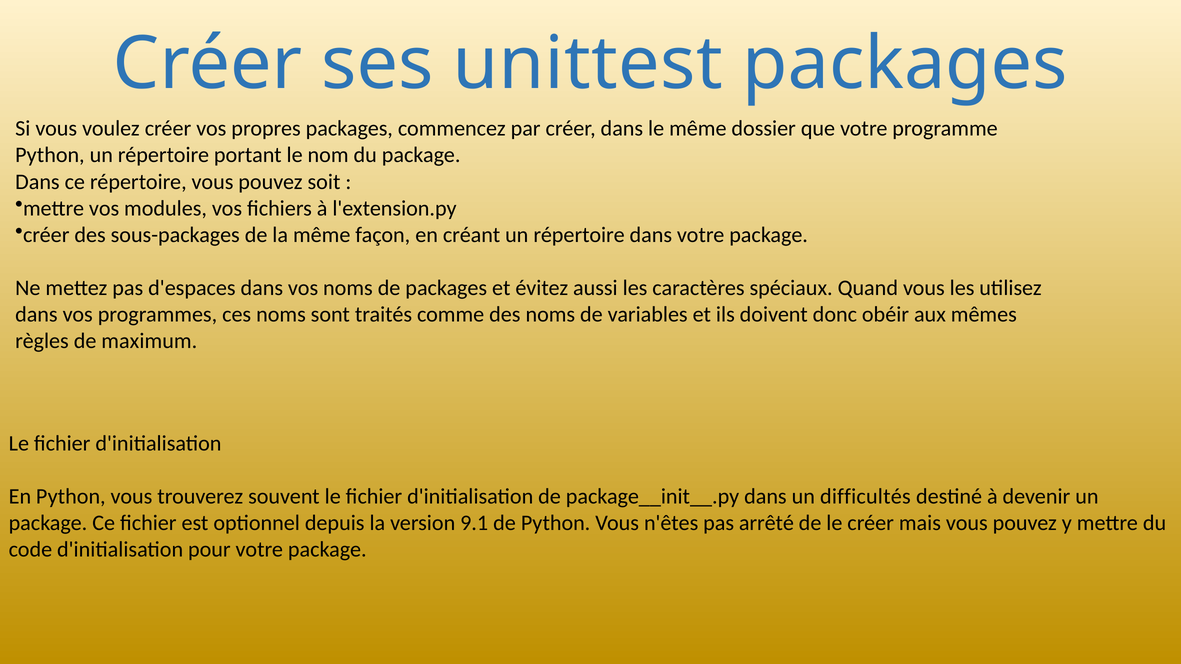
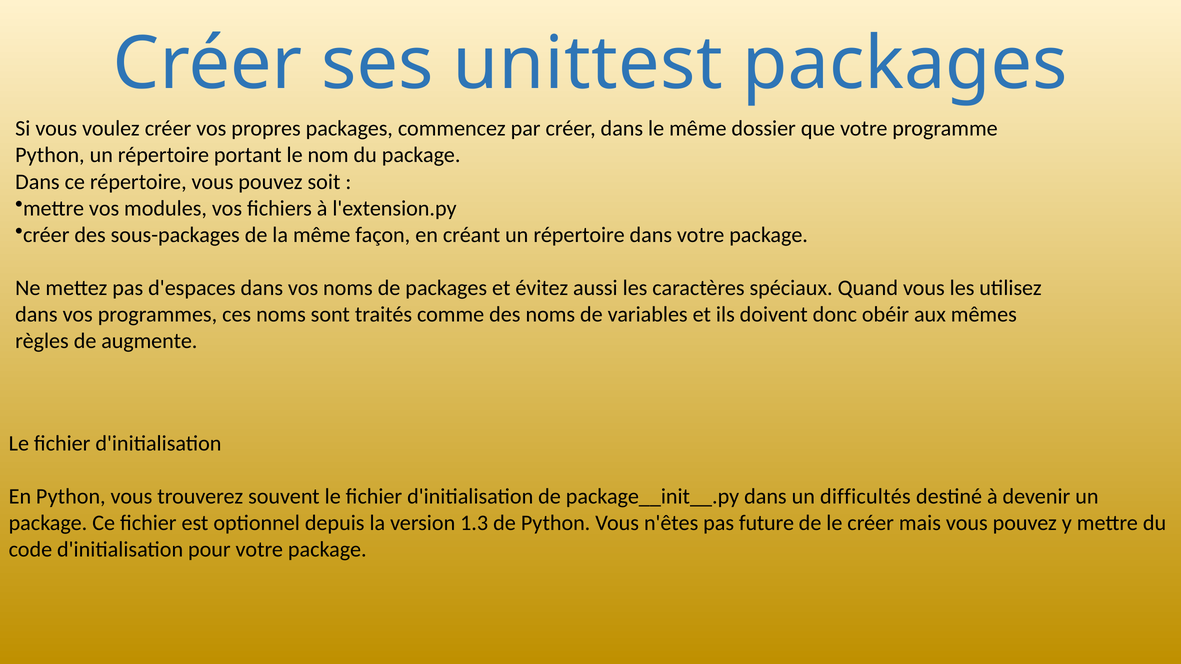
maximum: maximum -> augmente (149, 341)
9.1: 9.1 -> 1.3 (474, 523)
arrêté: arrêté -> future (767, 523)
